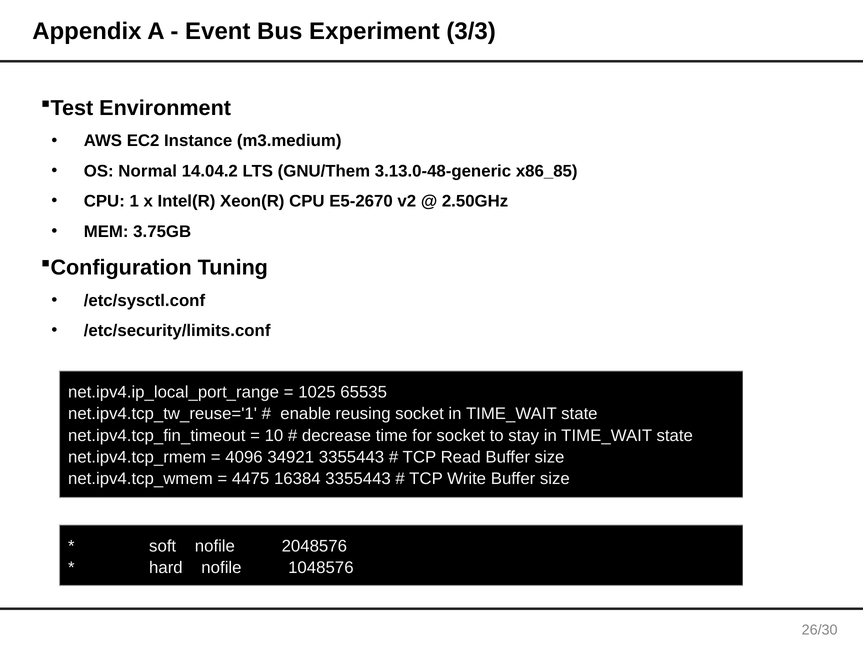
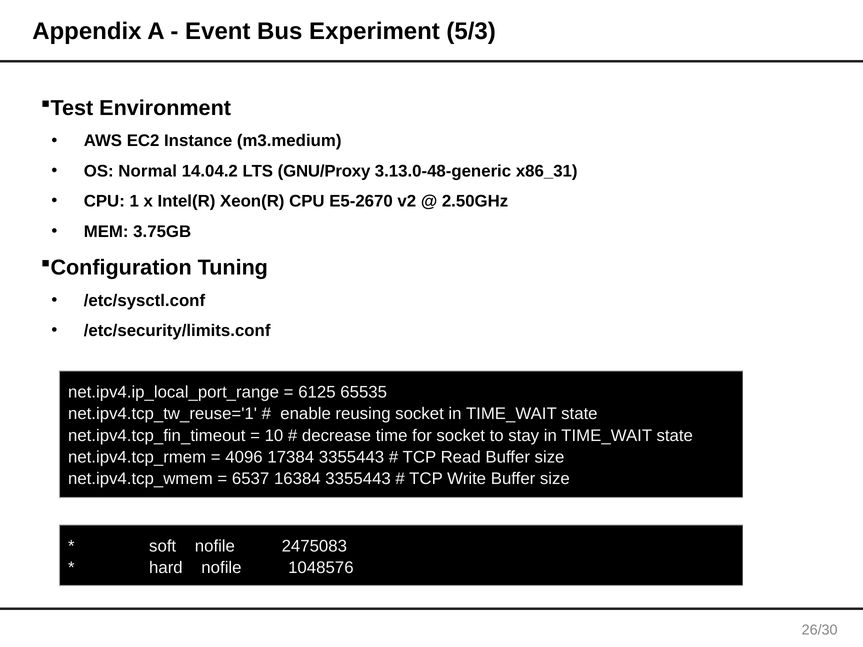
3/3: 3/3 -> 5/3 (471, 31)
GNU/Them: GNU/Them -> GNU/Proxy (324, 171)
x86_85: x86_85 -> x86_31 (547, 171)
1025: 1025 -> 6125 (317, 392)
34921: 34921 -> 17384 (291, 457)
4475: 4475 -> 6537 (251, 479)
2048576: 2048576 -> 2475083 (314, 546)
